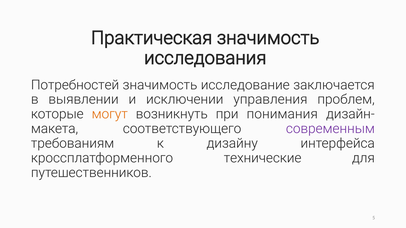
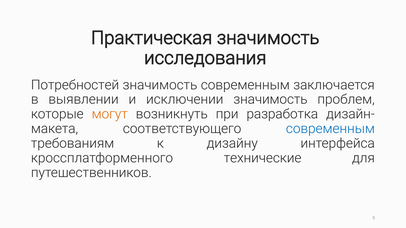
значимость исследование: исследование -> современным (245, 85)
исключении управления: управления -> значимость (270, 100)
понимания: понимания -> разработка (282, 114)
современным colour: purple -> blue (330, 129)
